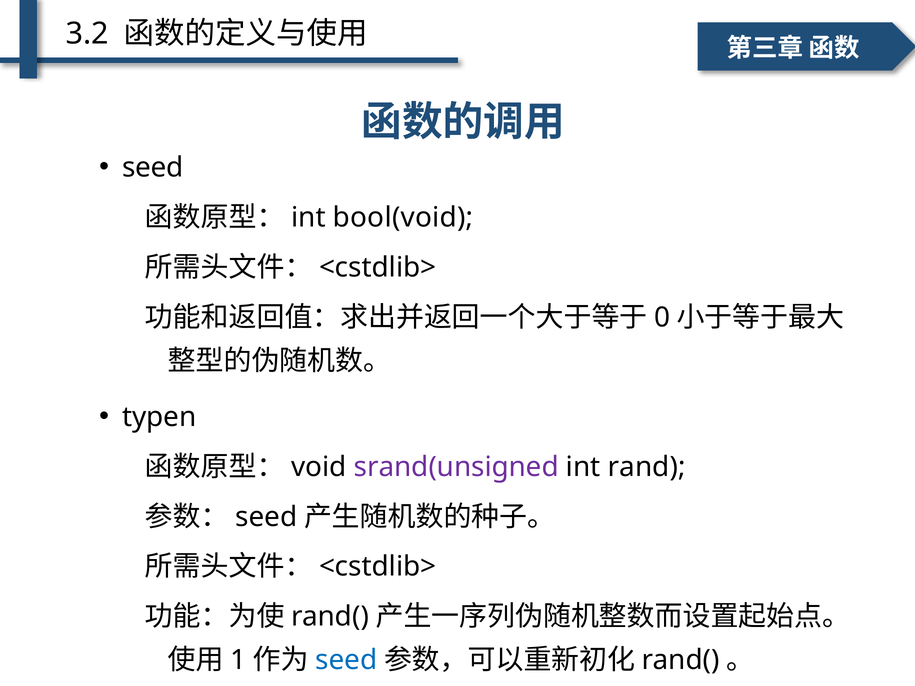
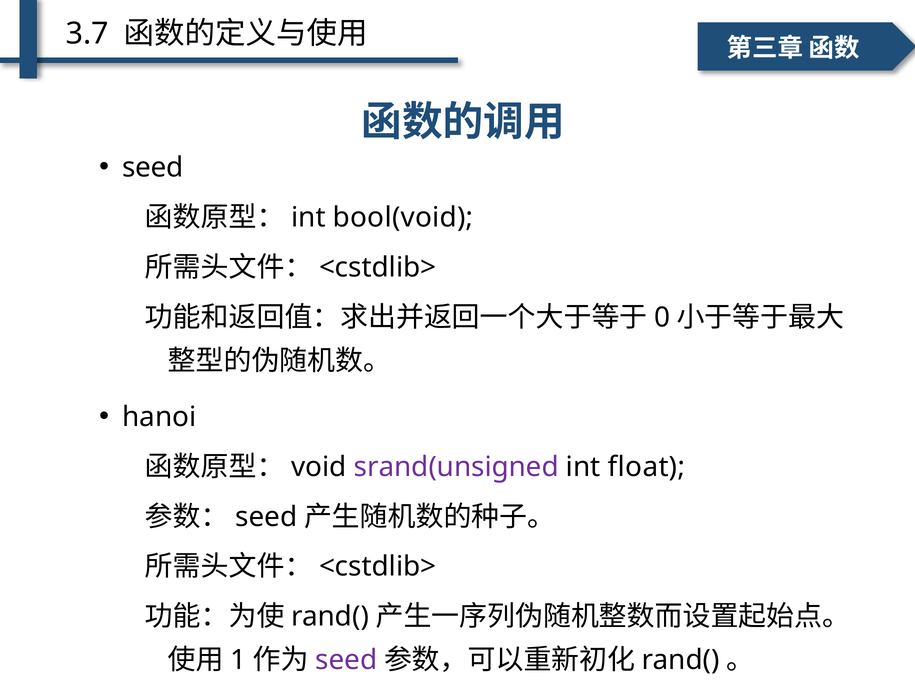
3.2: 3.2 -> 3.7 (87, 34)
typen: typen -> hanoi (159, 417)
rand: rand -> float (647, 467)
seed colour: blue -> purple (346, 660)
